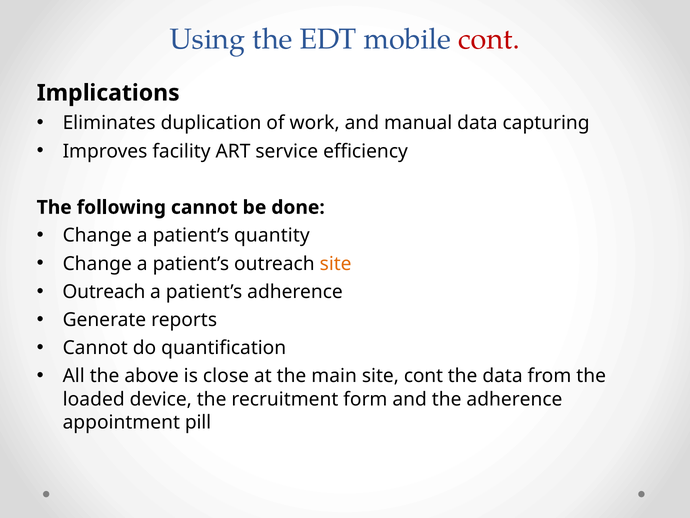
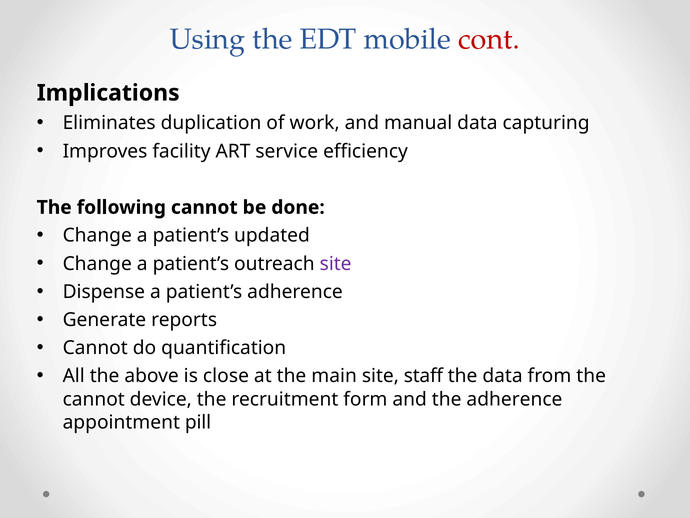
quantity: quantity -> updated (272, 235)
site colour: orange -> purple (336, 263)
Outreach: Outreach -> Dispense (104, 292)
site cont: cont -> staff (423, 376)
loaded: loaded -> cannot (94, 399)
